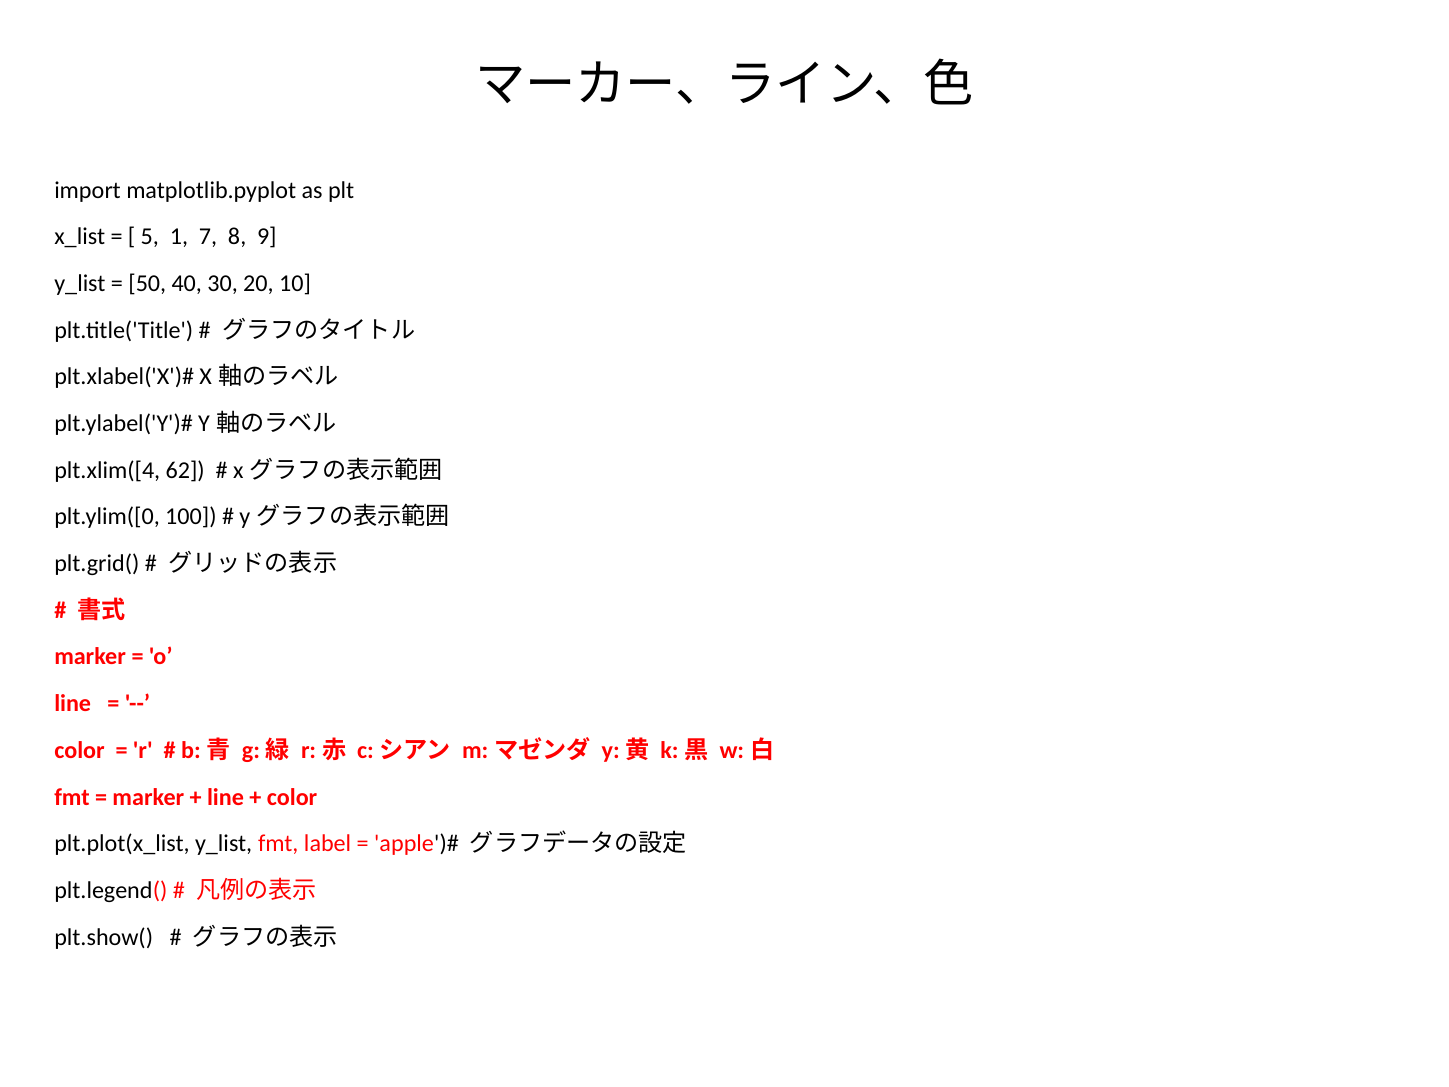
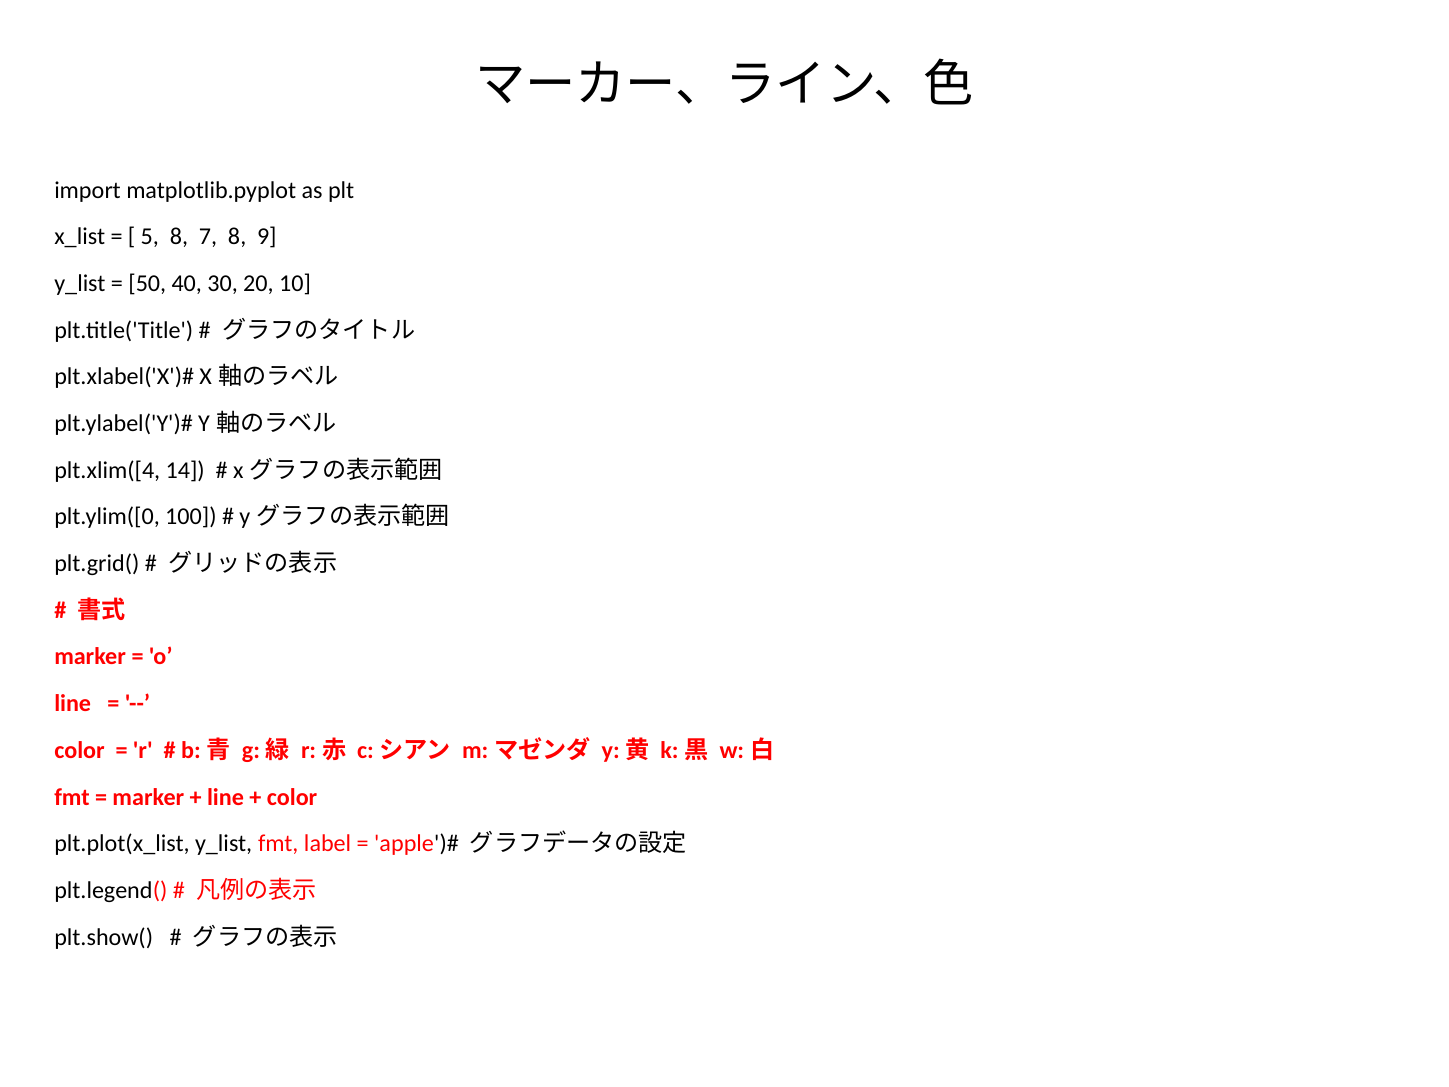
5 1: 1 -> 8 (179, 237)
62: 62 -> 14 (185, 470)
